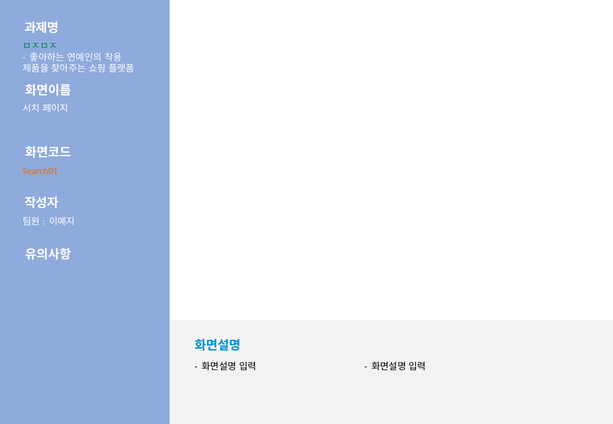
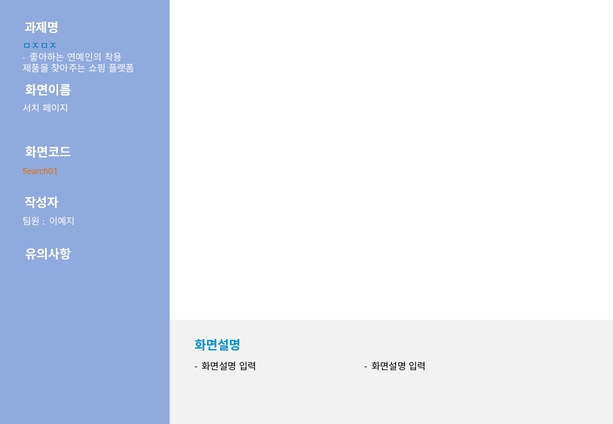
ㅁㅈㅁㅈ colour: green -> blue (40, 46)
